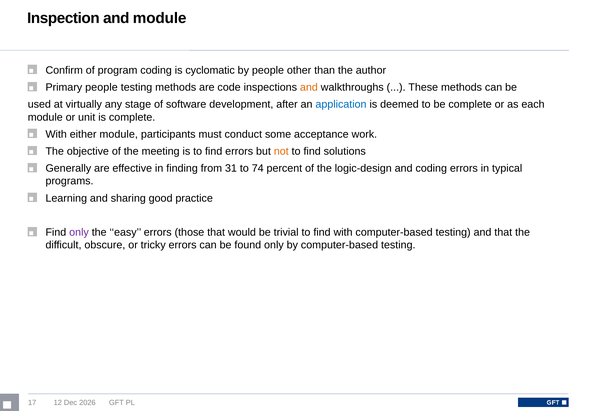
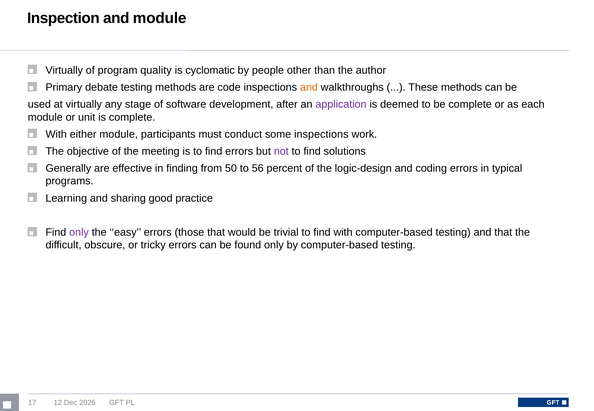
Confirm: Confirm -> Virtually (64, 70)
program coding: coding -> quality (156, 70)
Primary people: people -> debate (102, 87)
application colour: blue -> purple (341, 104)
some acceptance: acceptance -> inspections (321, 134)
not colour: orange -> purple (281, 151)
31: 31 -> 50 (231, 168)
74: 74 -> 56 (258, 168)
